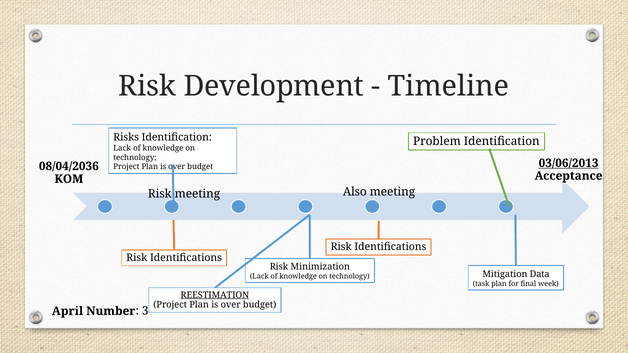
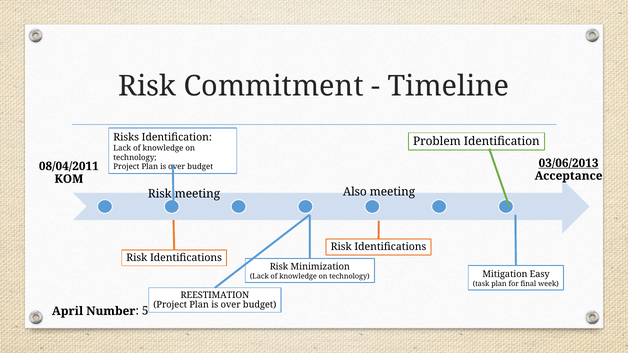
Development: Development -> Commitment (274, 86)
08/04/2036: 08/04/2036 -> 08/04/2011 (69, 166)
Data: Data -> Easy (540, 274)
REESTIMATION underline: present -> none (215, 295)
3: 3 -> 5 (145, 311)
